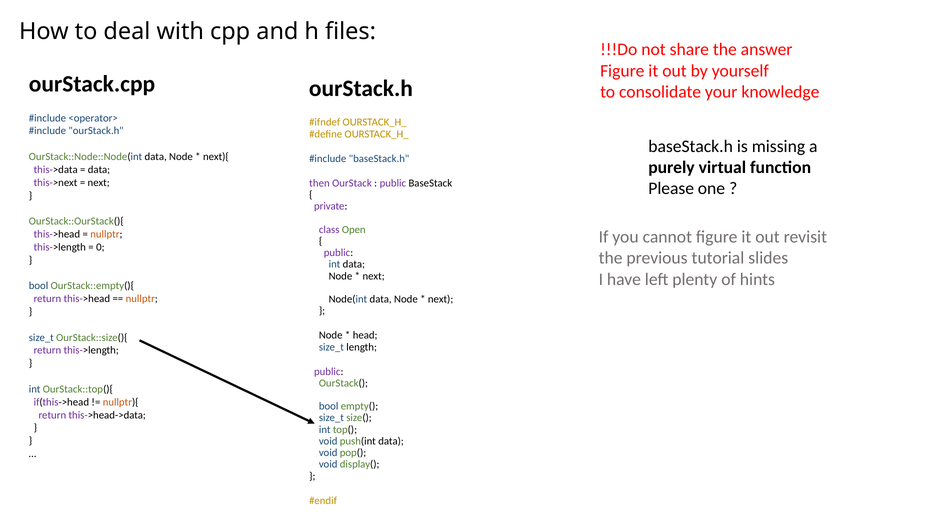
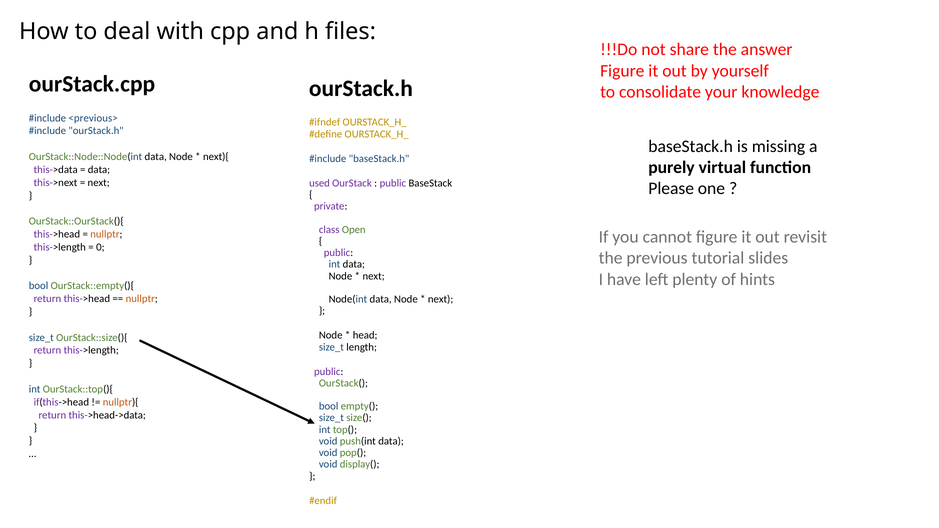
<operator>: <operator> -> <previous> (93, 118)
then: then -> used (320, 183)
